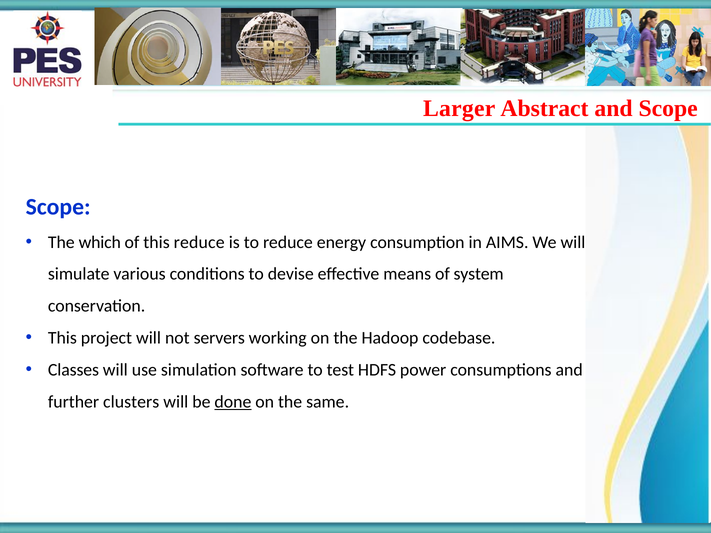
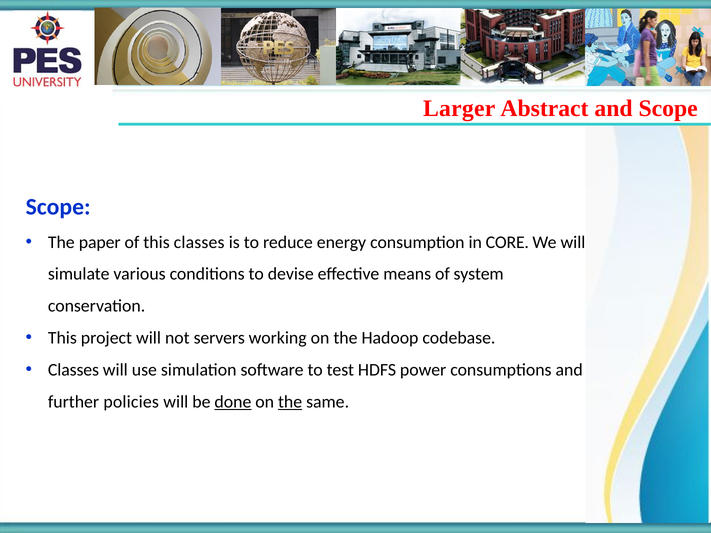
which: which -> paper (100, 242)
this reduce: reduce -> classes (199, 242)
AIMS: AIMS -> CORE (507, 242)
clusters: clusters -> policies (131, 402)
the underline: none -> present (290, 402)
